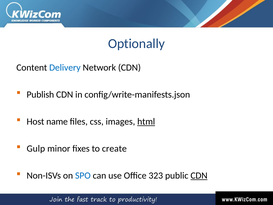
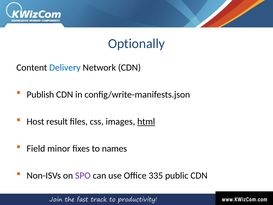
name: name -> result (57, 121)
Gulp: Gulp -> Field (36, 148)
create: create -> names (114, 148)
SPO colour: blue -> purple (83, 175)
323: 323 -> 335 (156, 175)
CDN underline: present -> none (199, 175)
